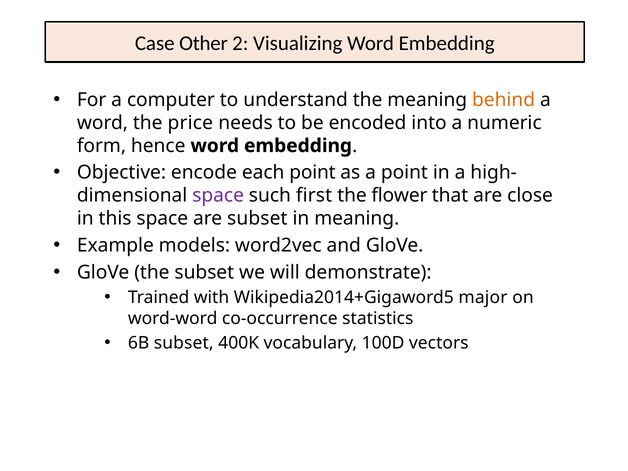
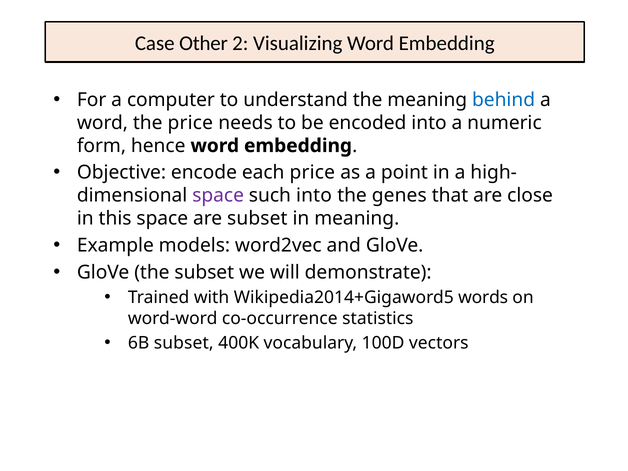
behind colour: orange -> blue (504, 100)
each point: point -> price (312, 173)
such first: first -> into (314, 196)
flower: flower -> genes (399, 196)
major: major -> words (483, 298)
